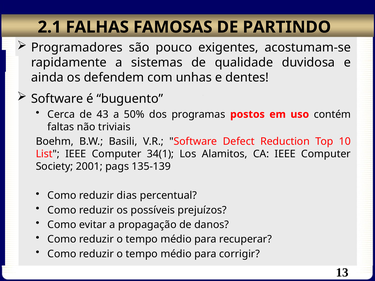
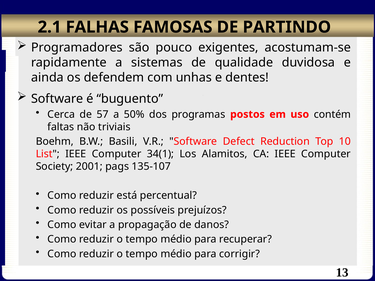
43: 43 -> 57 (103, 114)
135-139: 135-139 -> 135-107 (151, 167)
dias: dias -> está (127, 196)
